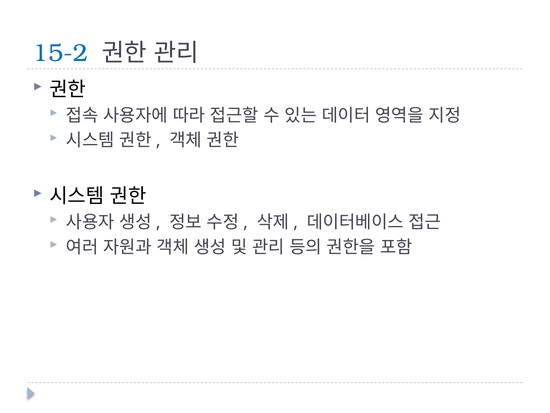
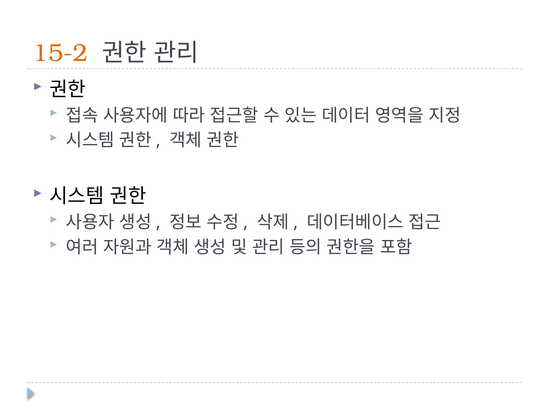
15-2 colour: blue -> orange (61, 53)
